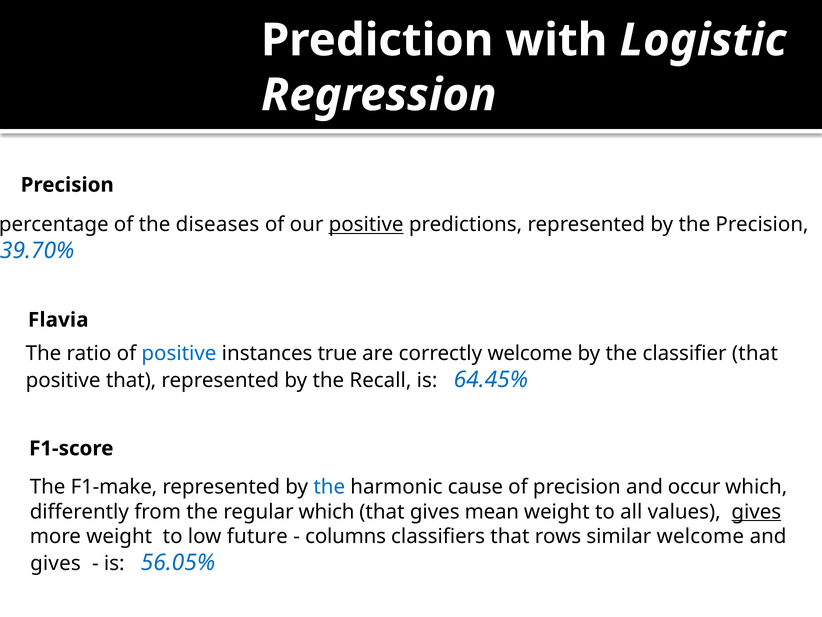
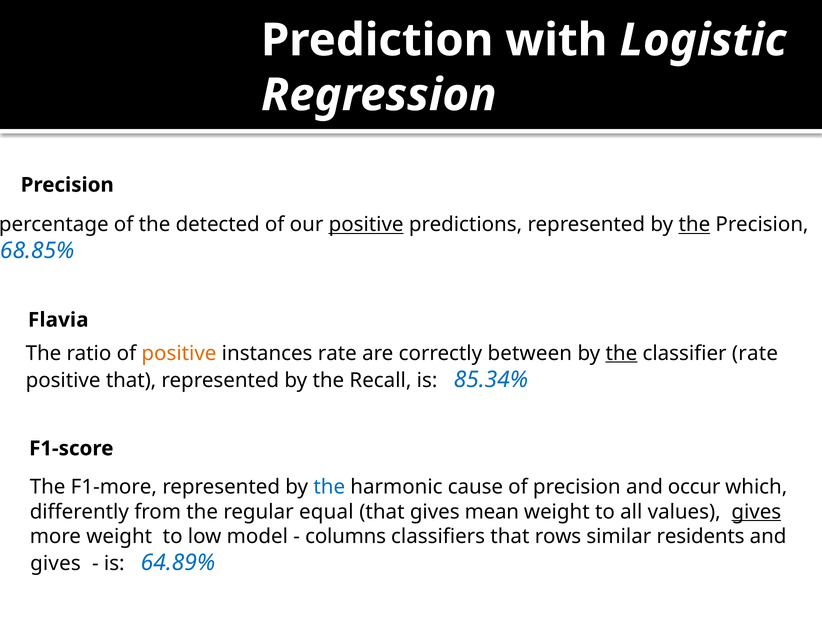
diseases: diseases -> detected (218, 225)
the underline: none -> present (694, 225)
39.70%: 39.70% -> 68.85% (37, 251)
positive colour: blue -> orange (179, 353)
instances true: true -> rate (337, 353)
correctly welcome: welcome -> between (530, 353)
the underline: none -> present (621, 353)
classifier that: that -> rate (755, 353)
64.45%: 64.45% -> 85.34% (491, 379)
F1-make: F1-make -> F1-more (114, 487)
regular which: which -> equal (326, 511)
future: future -> model (257, 536)
similar welcome: welcome -> residents (701, 536)
56.05%: 56.05% -> 64.89% (178, 562)
